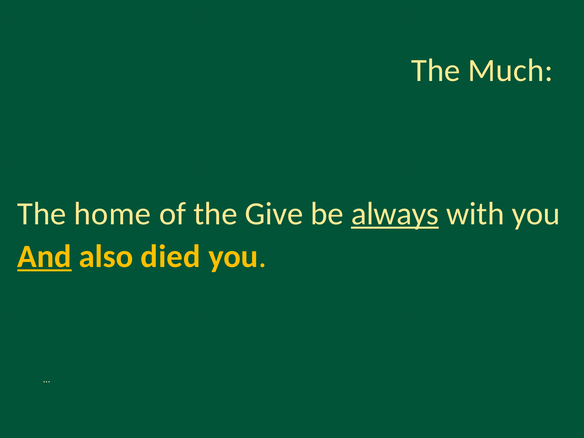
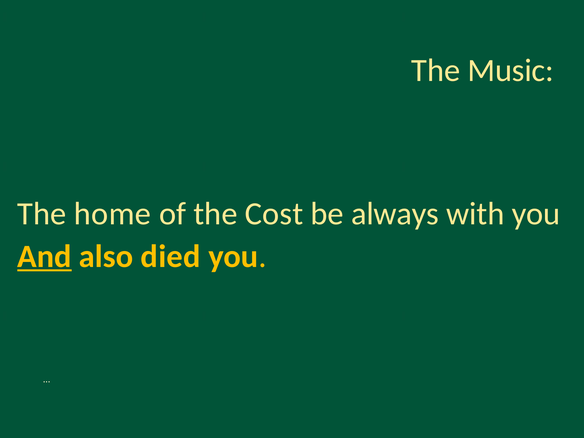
Much: Much -> Music (511, 71)
Give: Give -> Cost (274, 214)
always underline: present -> none (395, 214)
